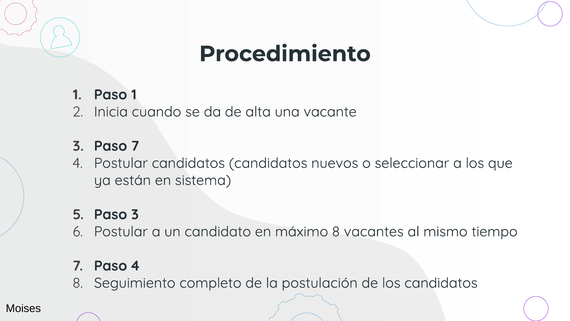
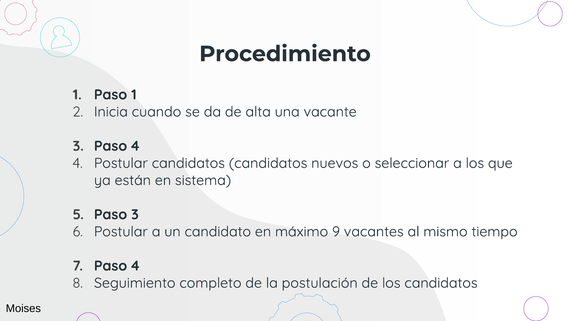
3 Paso 7: 7 -> 4 (135, 146)
máximo 8: 8 -> 9 (336, 231)
